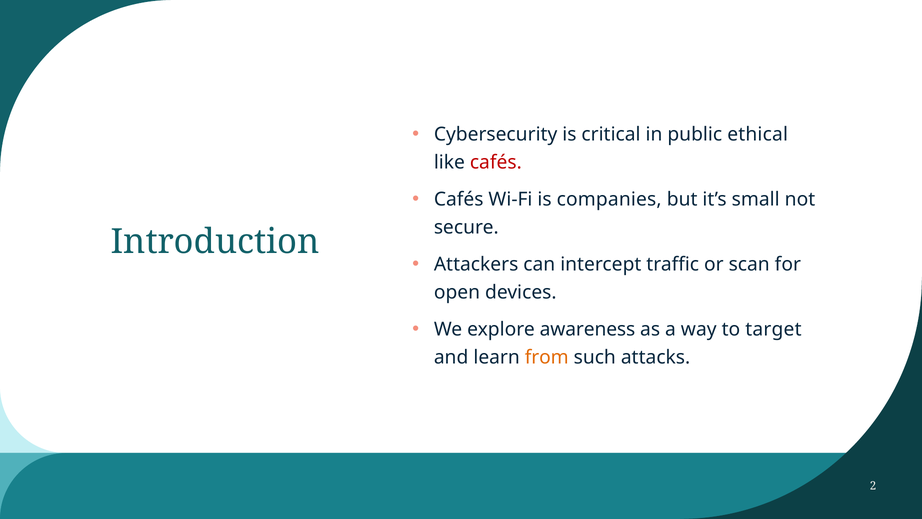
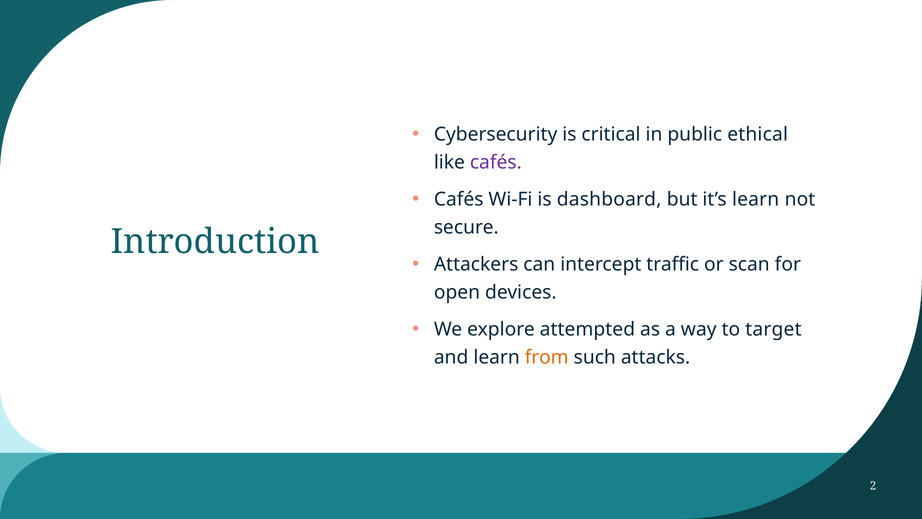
cafés colour: red -> purple (496, 162)
companies: companies -> dashboard (609, 199)
it’s small: small -> learn (756, 199)
awareness: awareness -> attempted (587, 329)
